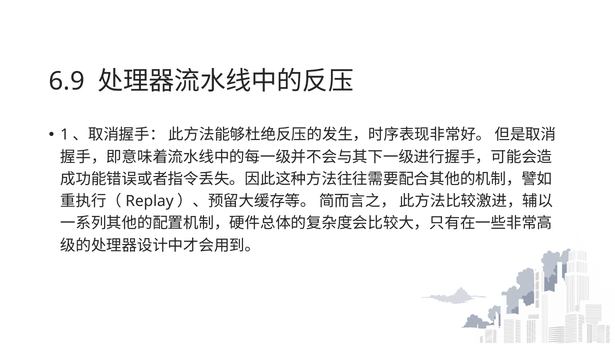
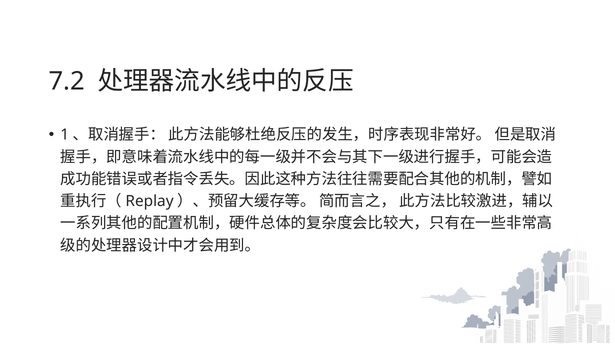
6.9: 6.9 -> 7.2 (67, 81)
